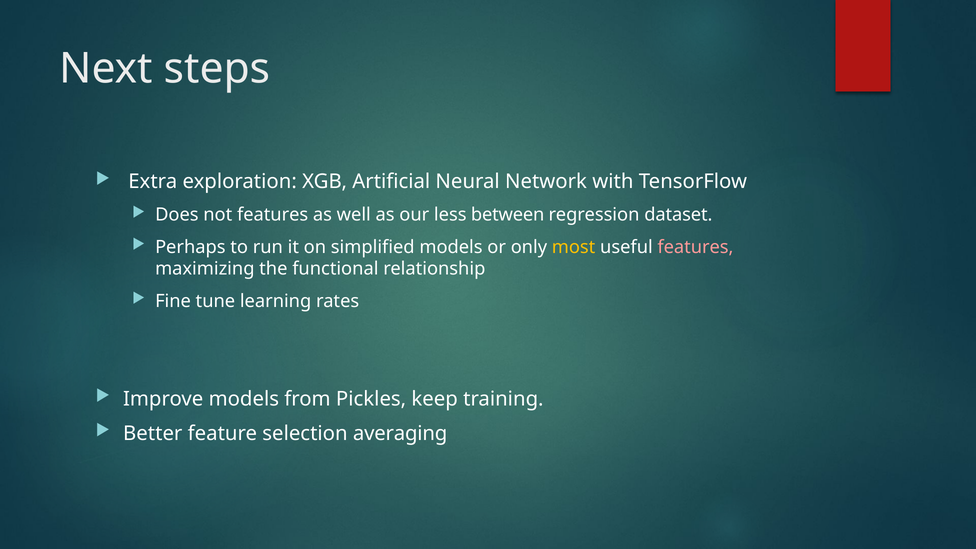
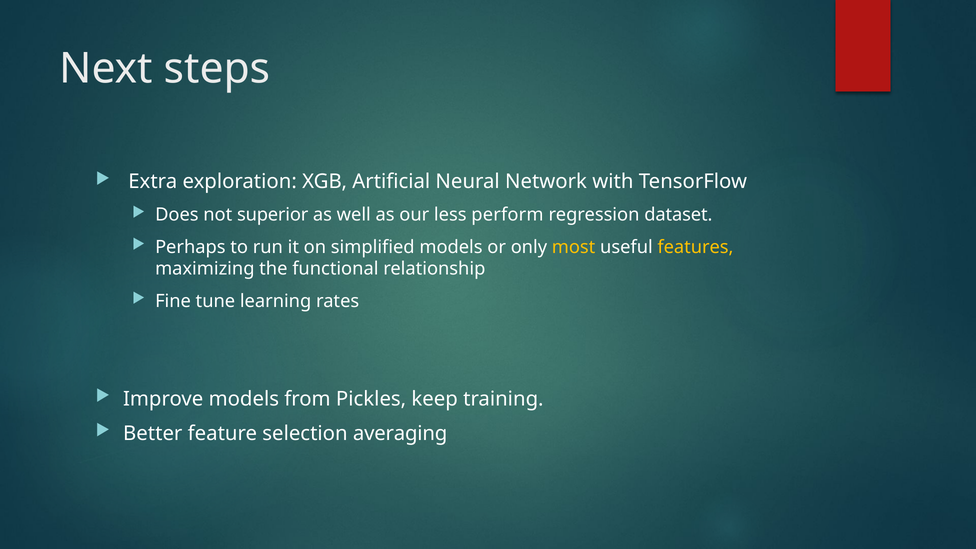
not features: features -> superior (273, 215)
between: between -> perform (507, 215)
features colour: pink -> yellow (695, 247)
